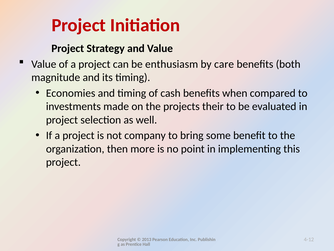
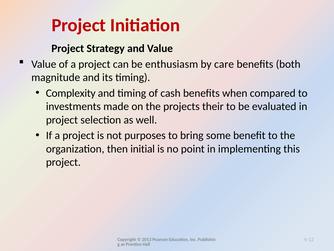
Economies: Economies -> Complexity (71, 93)
company: company -> purposes (145, 135)
more: more -> initial (143, 149)
